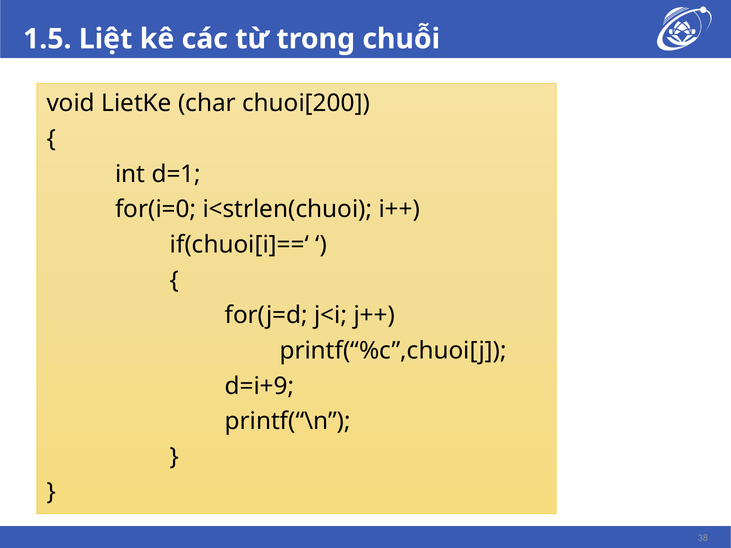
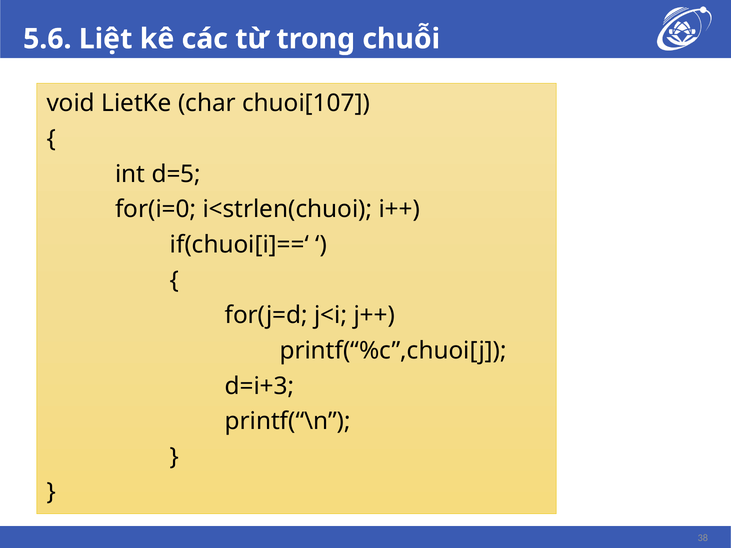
1.5: 1.5 -> 5.6 (47, 39)
chuoi[200: chuoi[200 -> chuoi[107 (306, 103)
d=1: d=1 -> d=5 (176, 174)
d=i+9: d=i+9 -> d=i+3 (260, 386)
